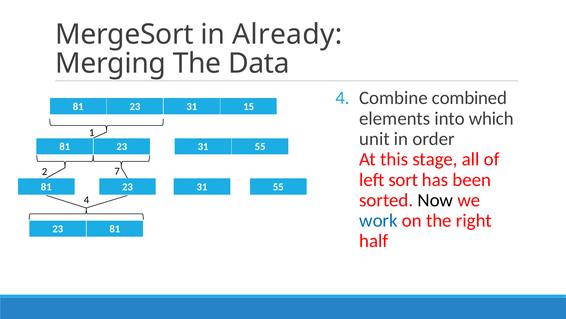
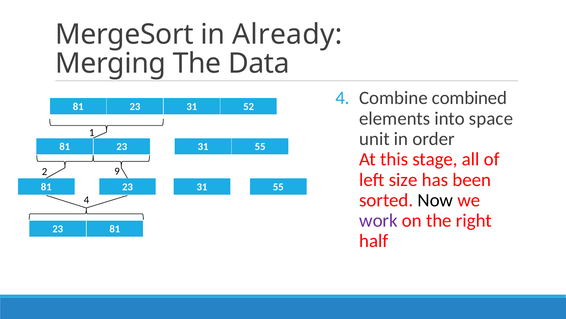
15: 15 -> 52 (249, 106)
which: which -> space (491, 118)
7: 7 -> 9 (117, 171)
sort: sort -> size (403, 179)
work colour: blue -> purple (378, 220)
